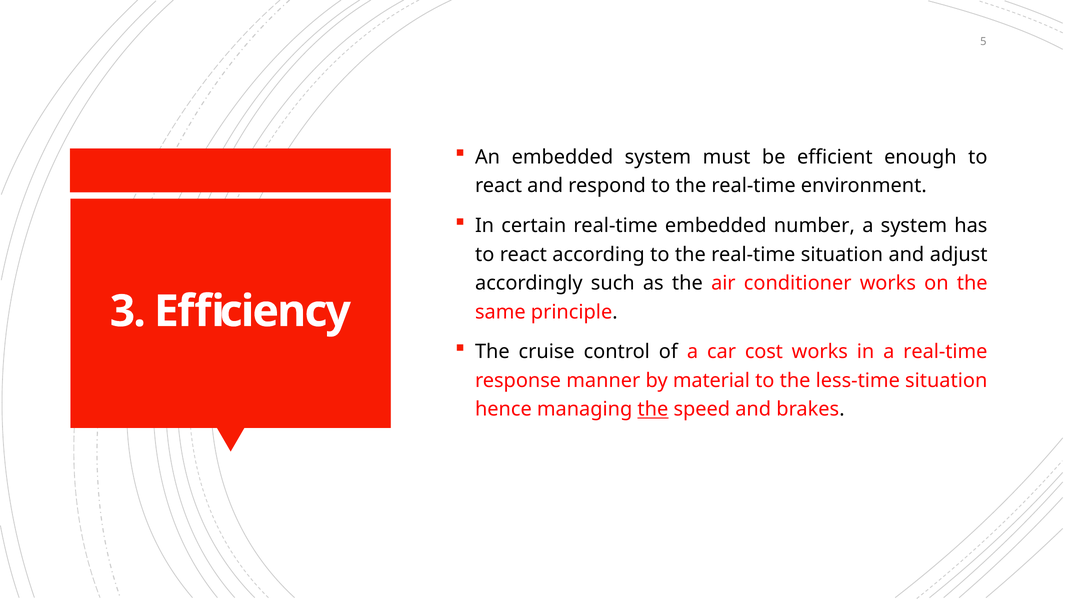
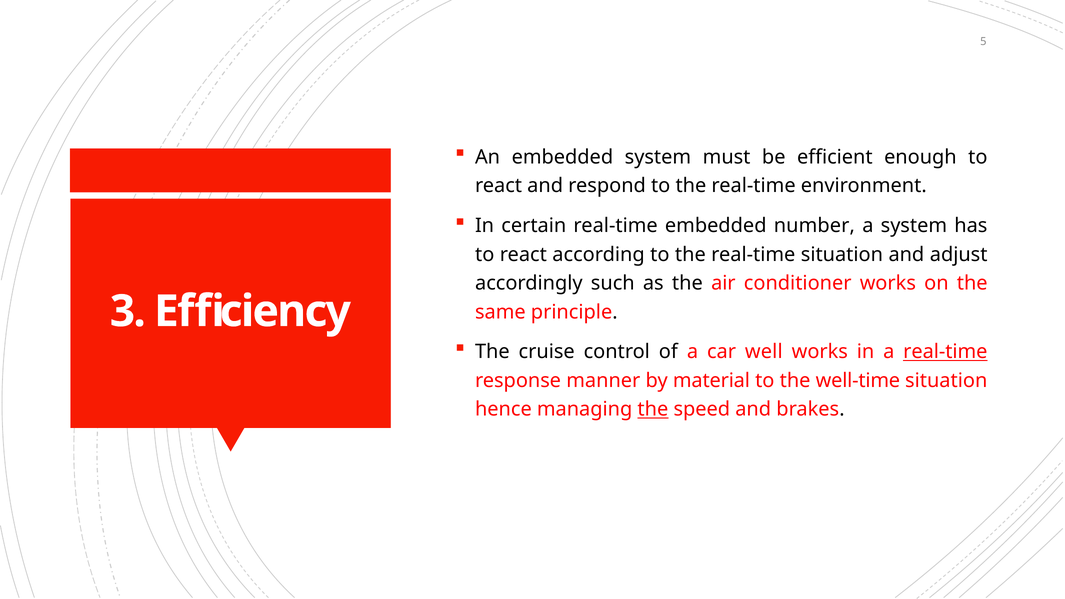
cost: cost -> well (764, 352)
real-time underline: none -> present (945, 352)
less-time: less-time -> well-time (858, 381)
